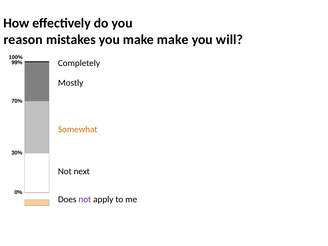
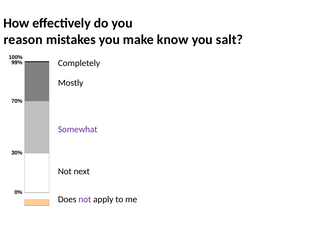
make make: make -> know (173, 40)
will: will -> salt (230, 40)
Somewhat colour: orange -> purple (78, 129)
